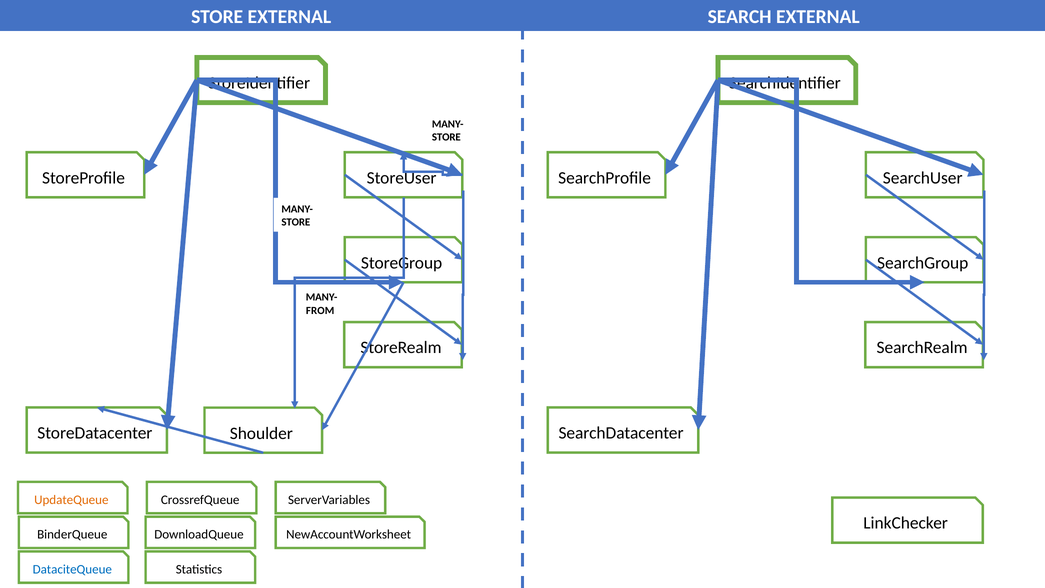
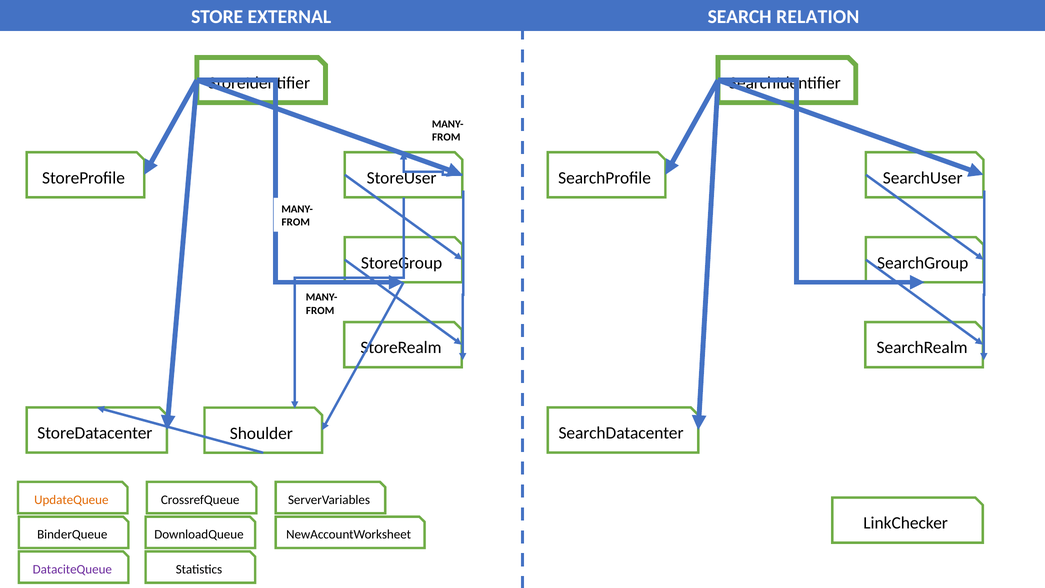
SEARCH EXTERNAL: EXTERNAL -> RELATION (818, 17)
STORE: STORE -> FROM (446, 137)
STORE: STORE -> FROM (296, 222)
DataciteQueue colour: blue -> purple (72, 569)
